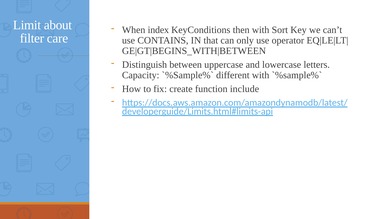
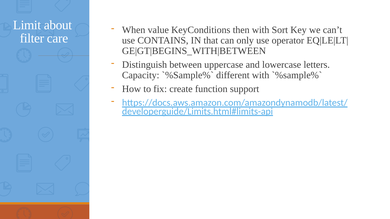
index: index -> value (158, 30)
include: include -> support (245, 89)
